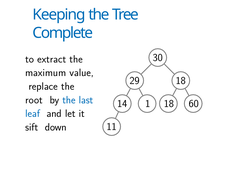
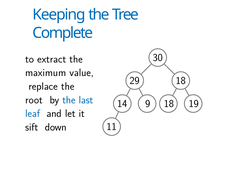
1: 1 -> 9 (148, 104)
60: 60 -> 19 (194, 104)
